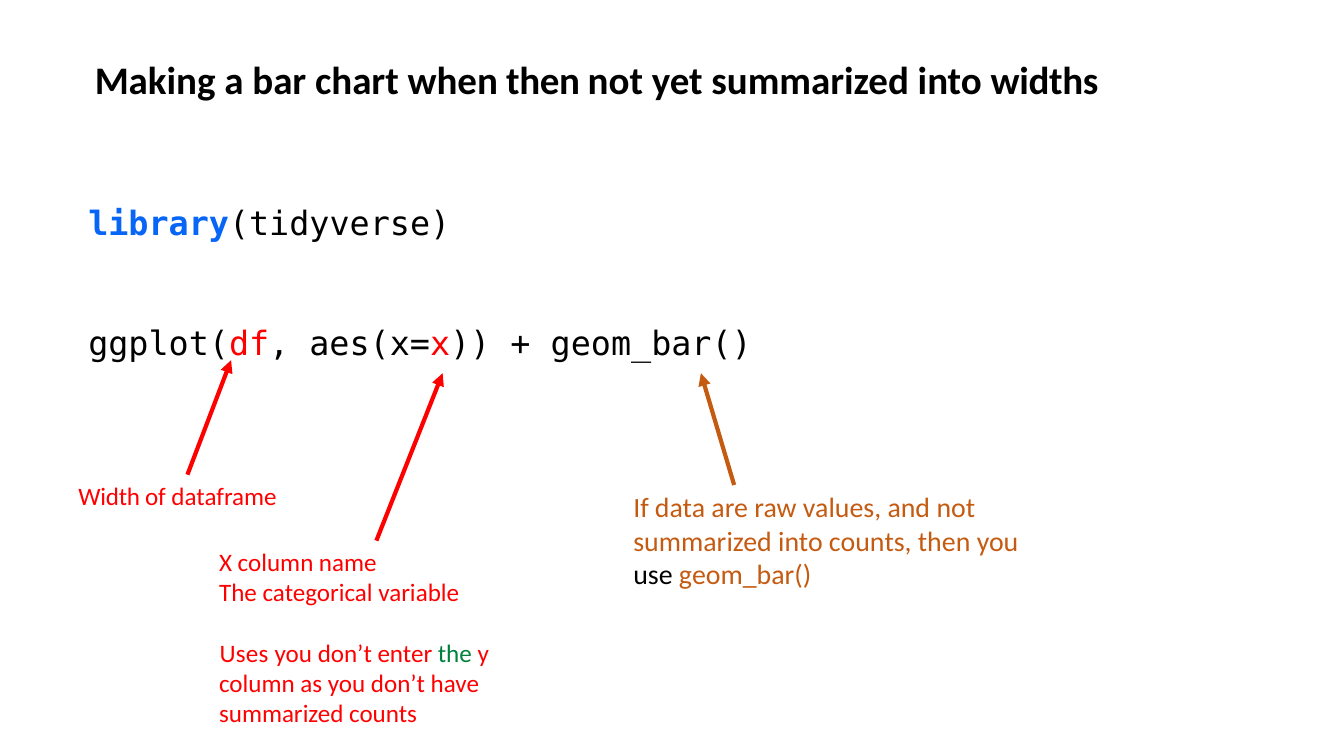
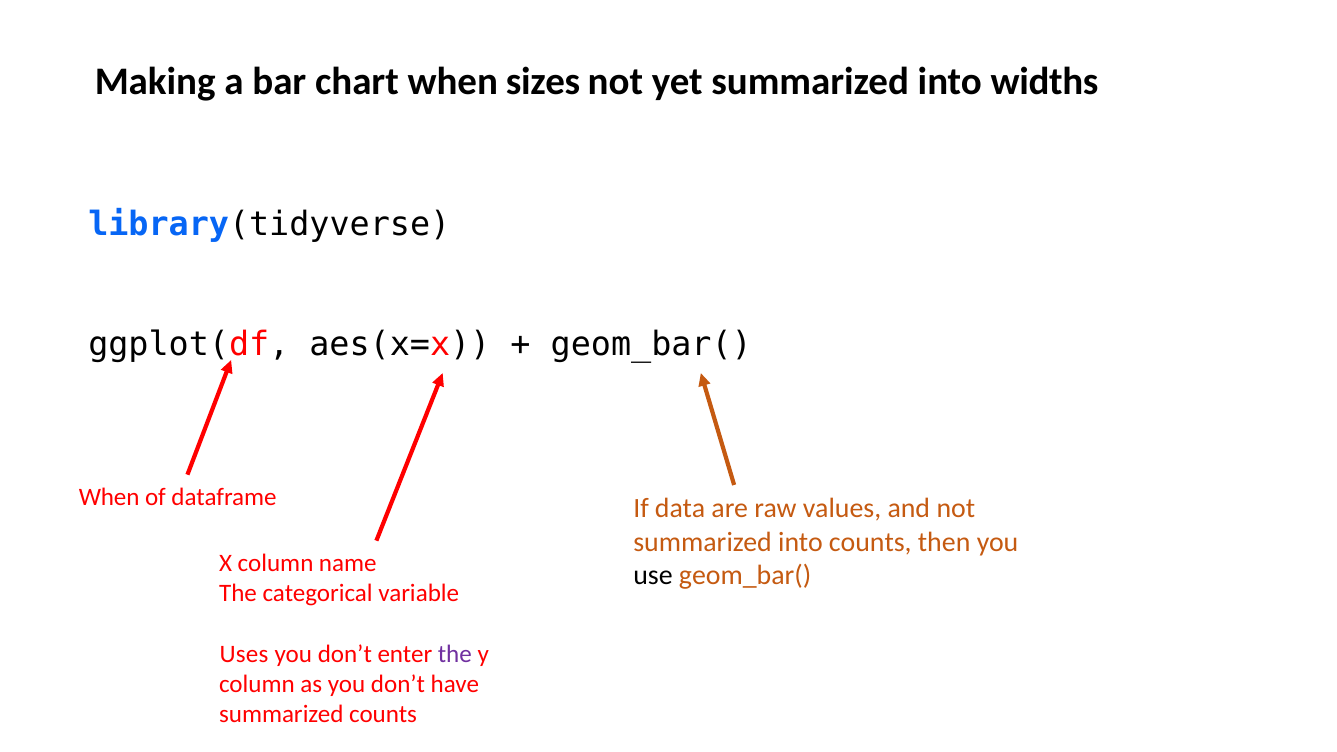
when then: then -> sizes (543, 81)
Width: Width -> When (109, 497)
the colour: green -> purple (455, 654)
